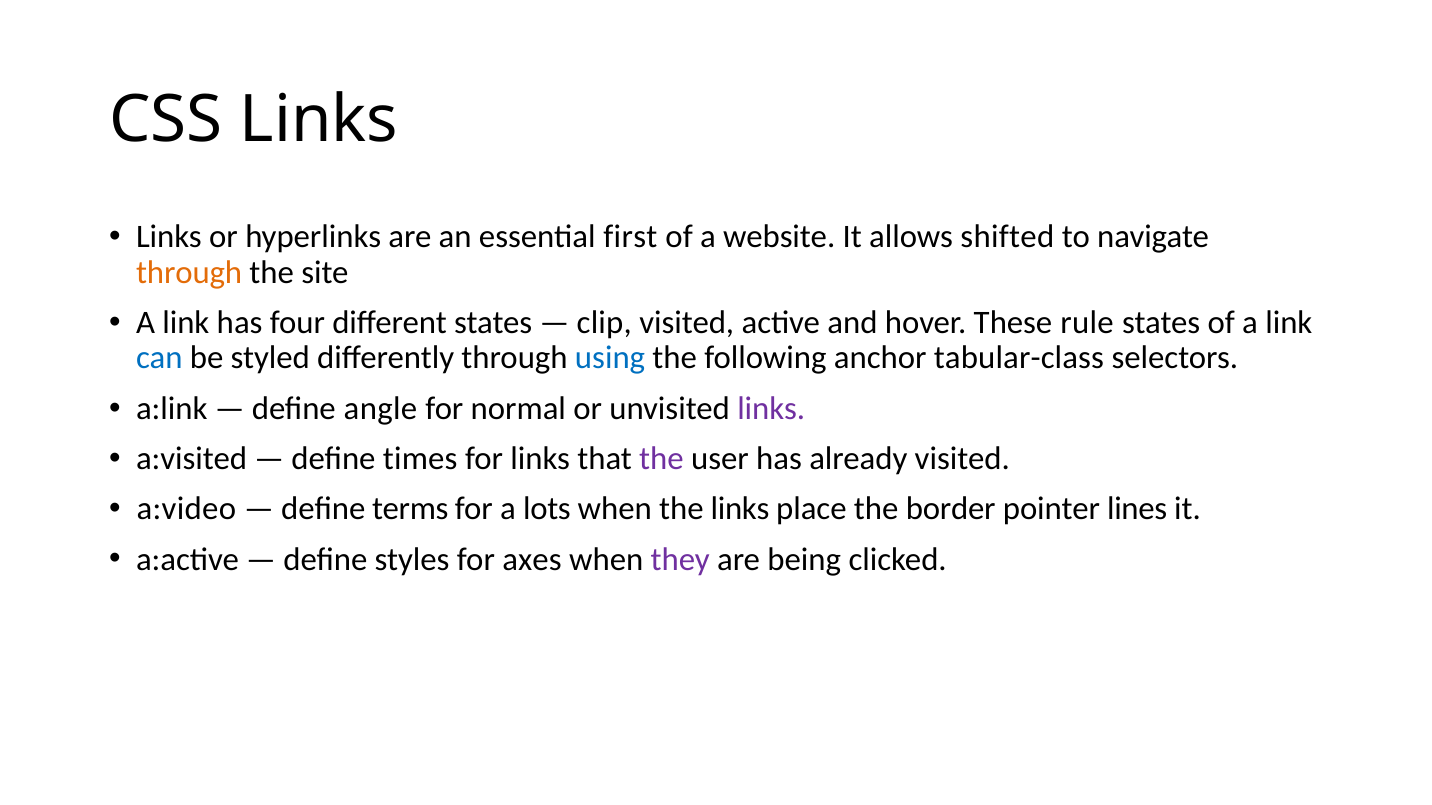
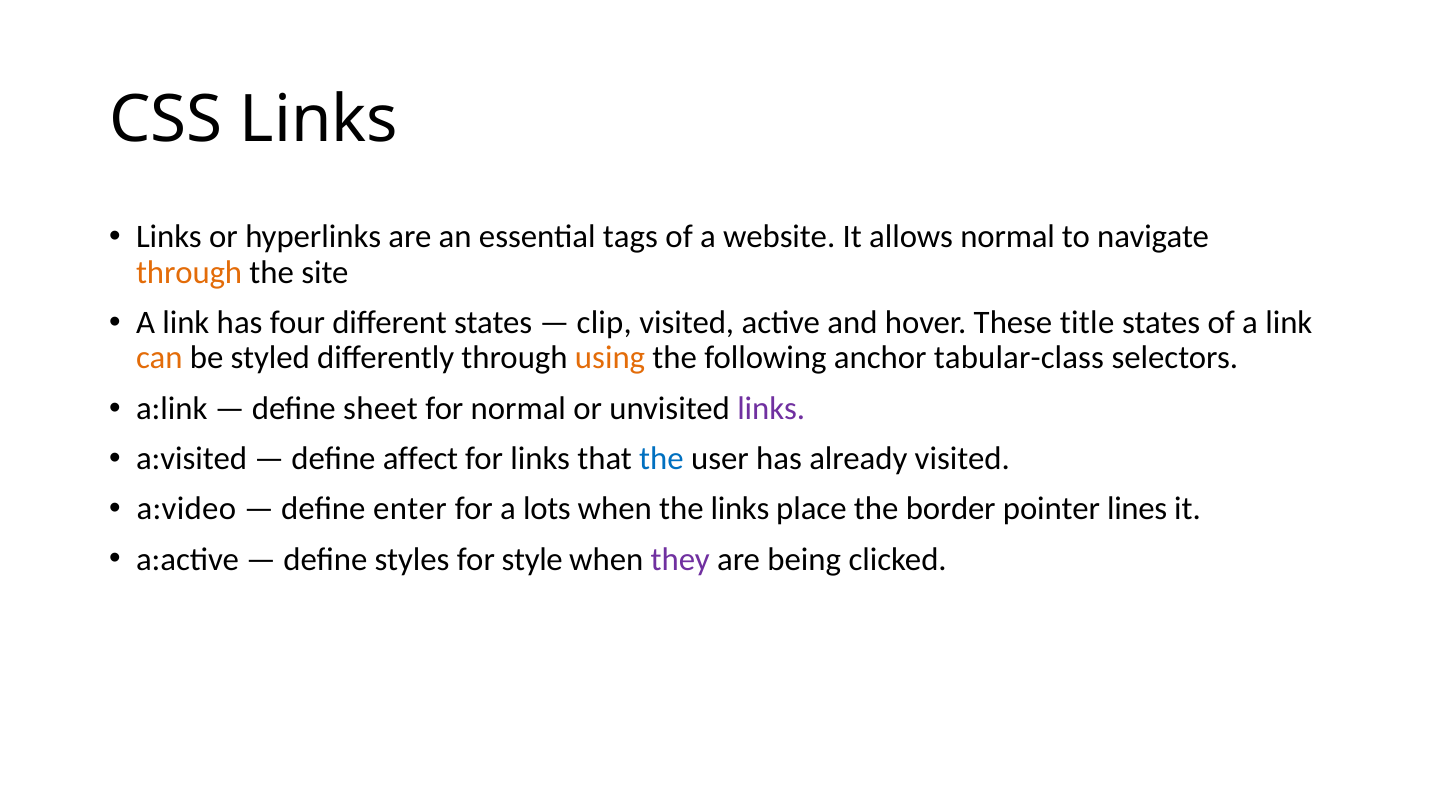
first: first -> tags (630, 237)
allows shifted: shifted -> normal (1008, 237)
rule: rule -> title (1087, 323)
can colour: blue -> orange (159, 358)
using colour: blue -> orange (610, 358)
angle: angle -> sheet (381, 409)
times: times -> affect (420, 459)
the colour: purple -> blue (661, 459)
terms: terms -> enter (410, 509)
axes: axes -> style (532, 560)
